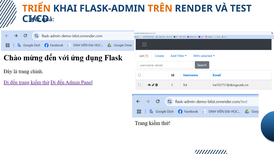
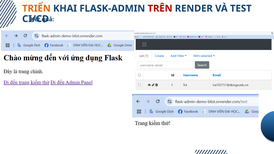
TRÊN colour: orange -> red (160, 8)
